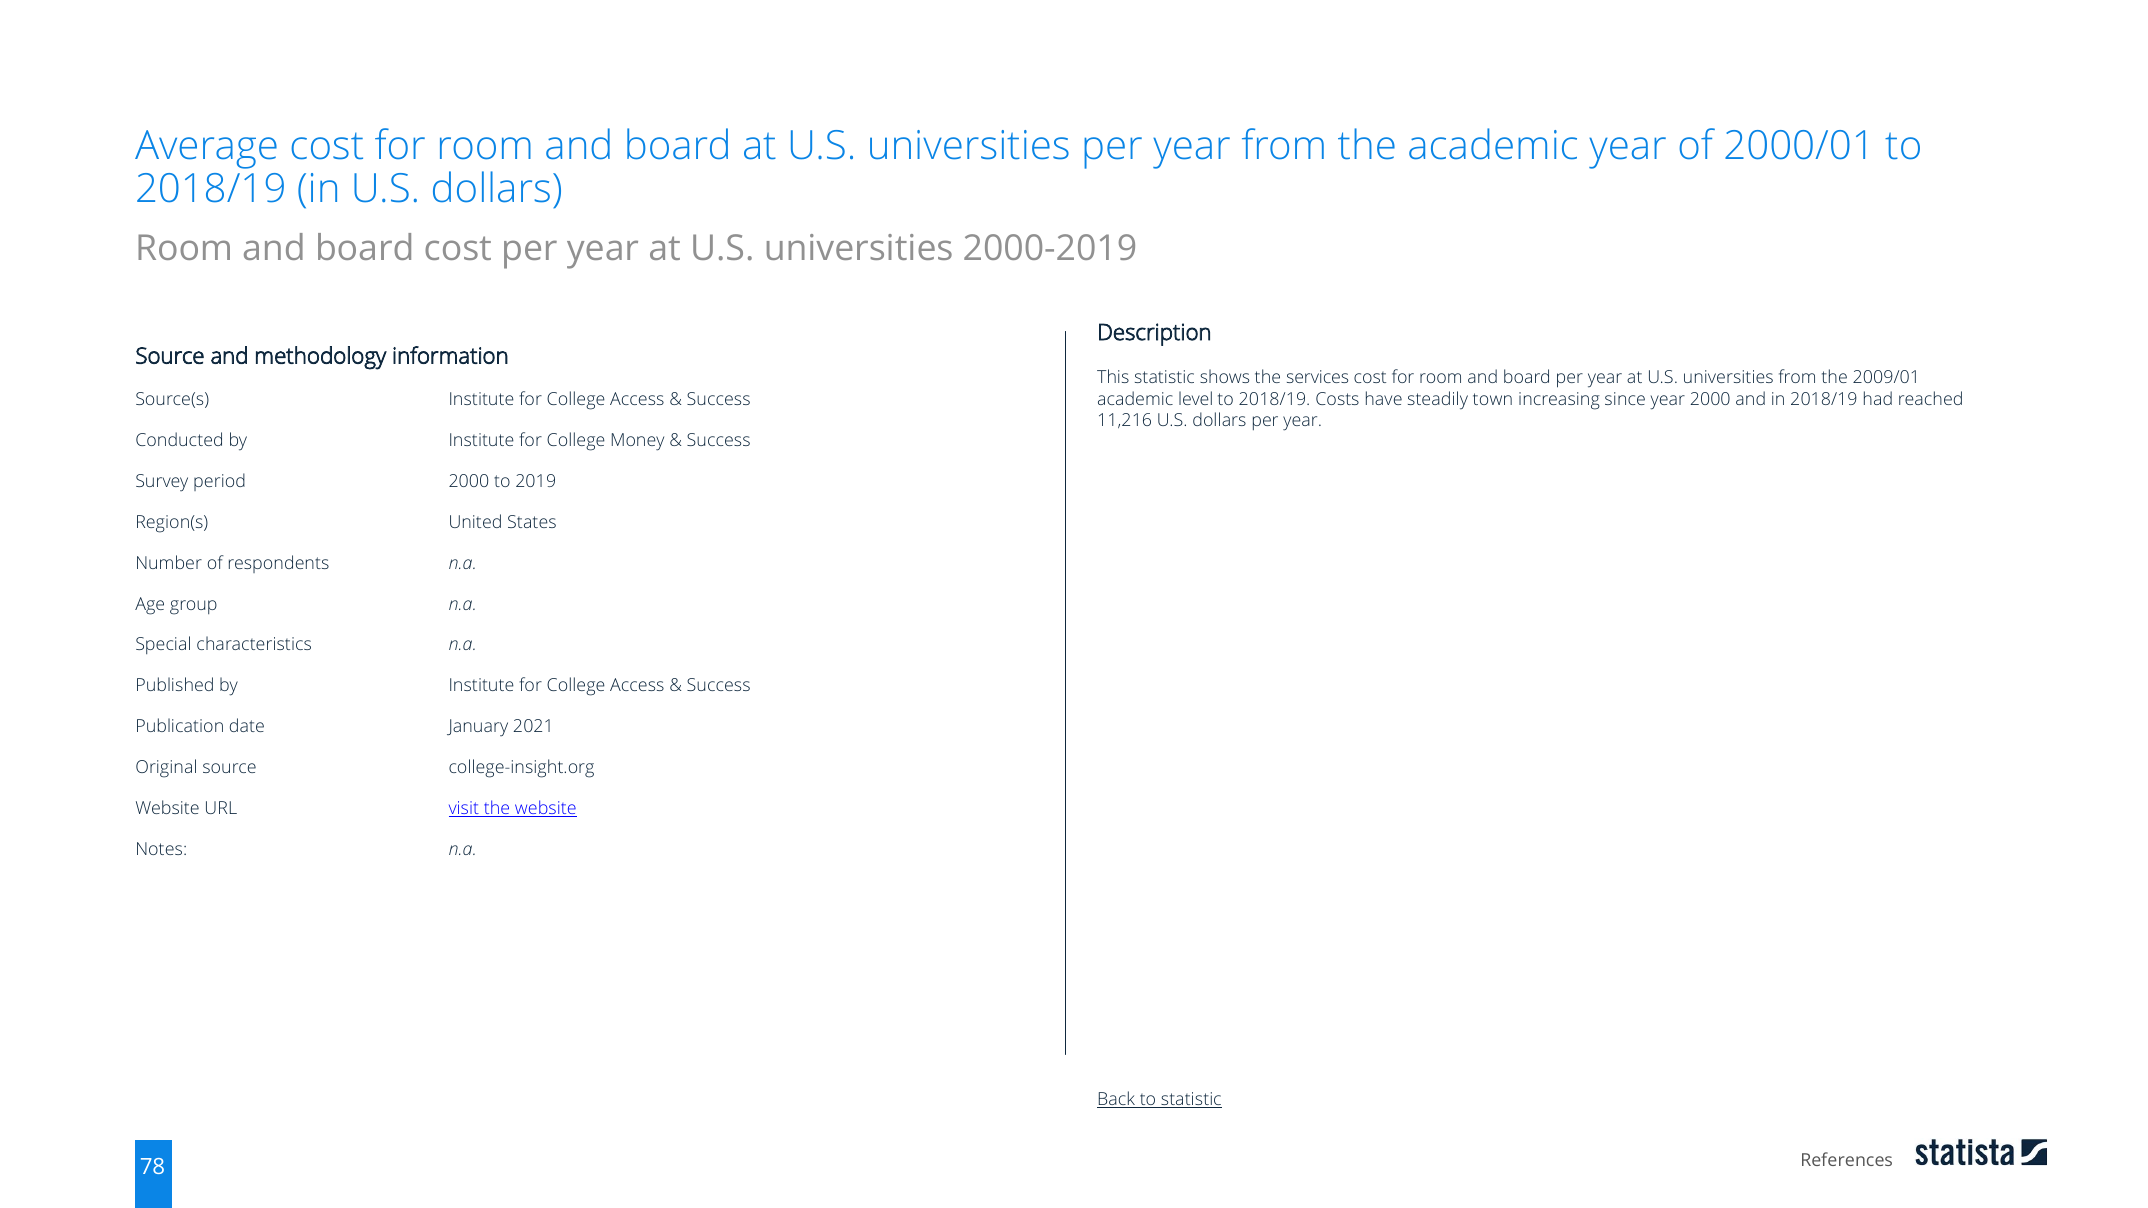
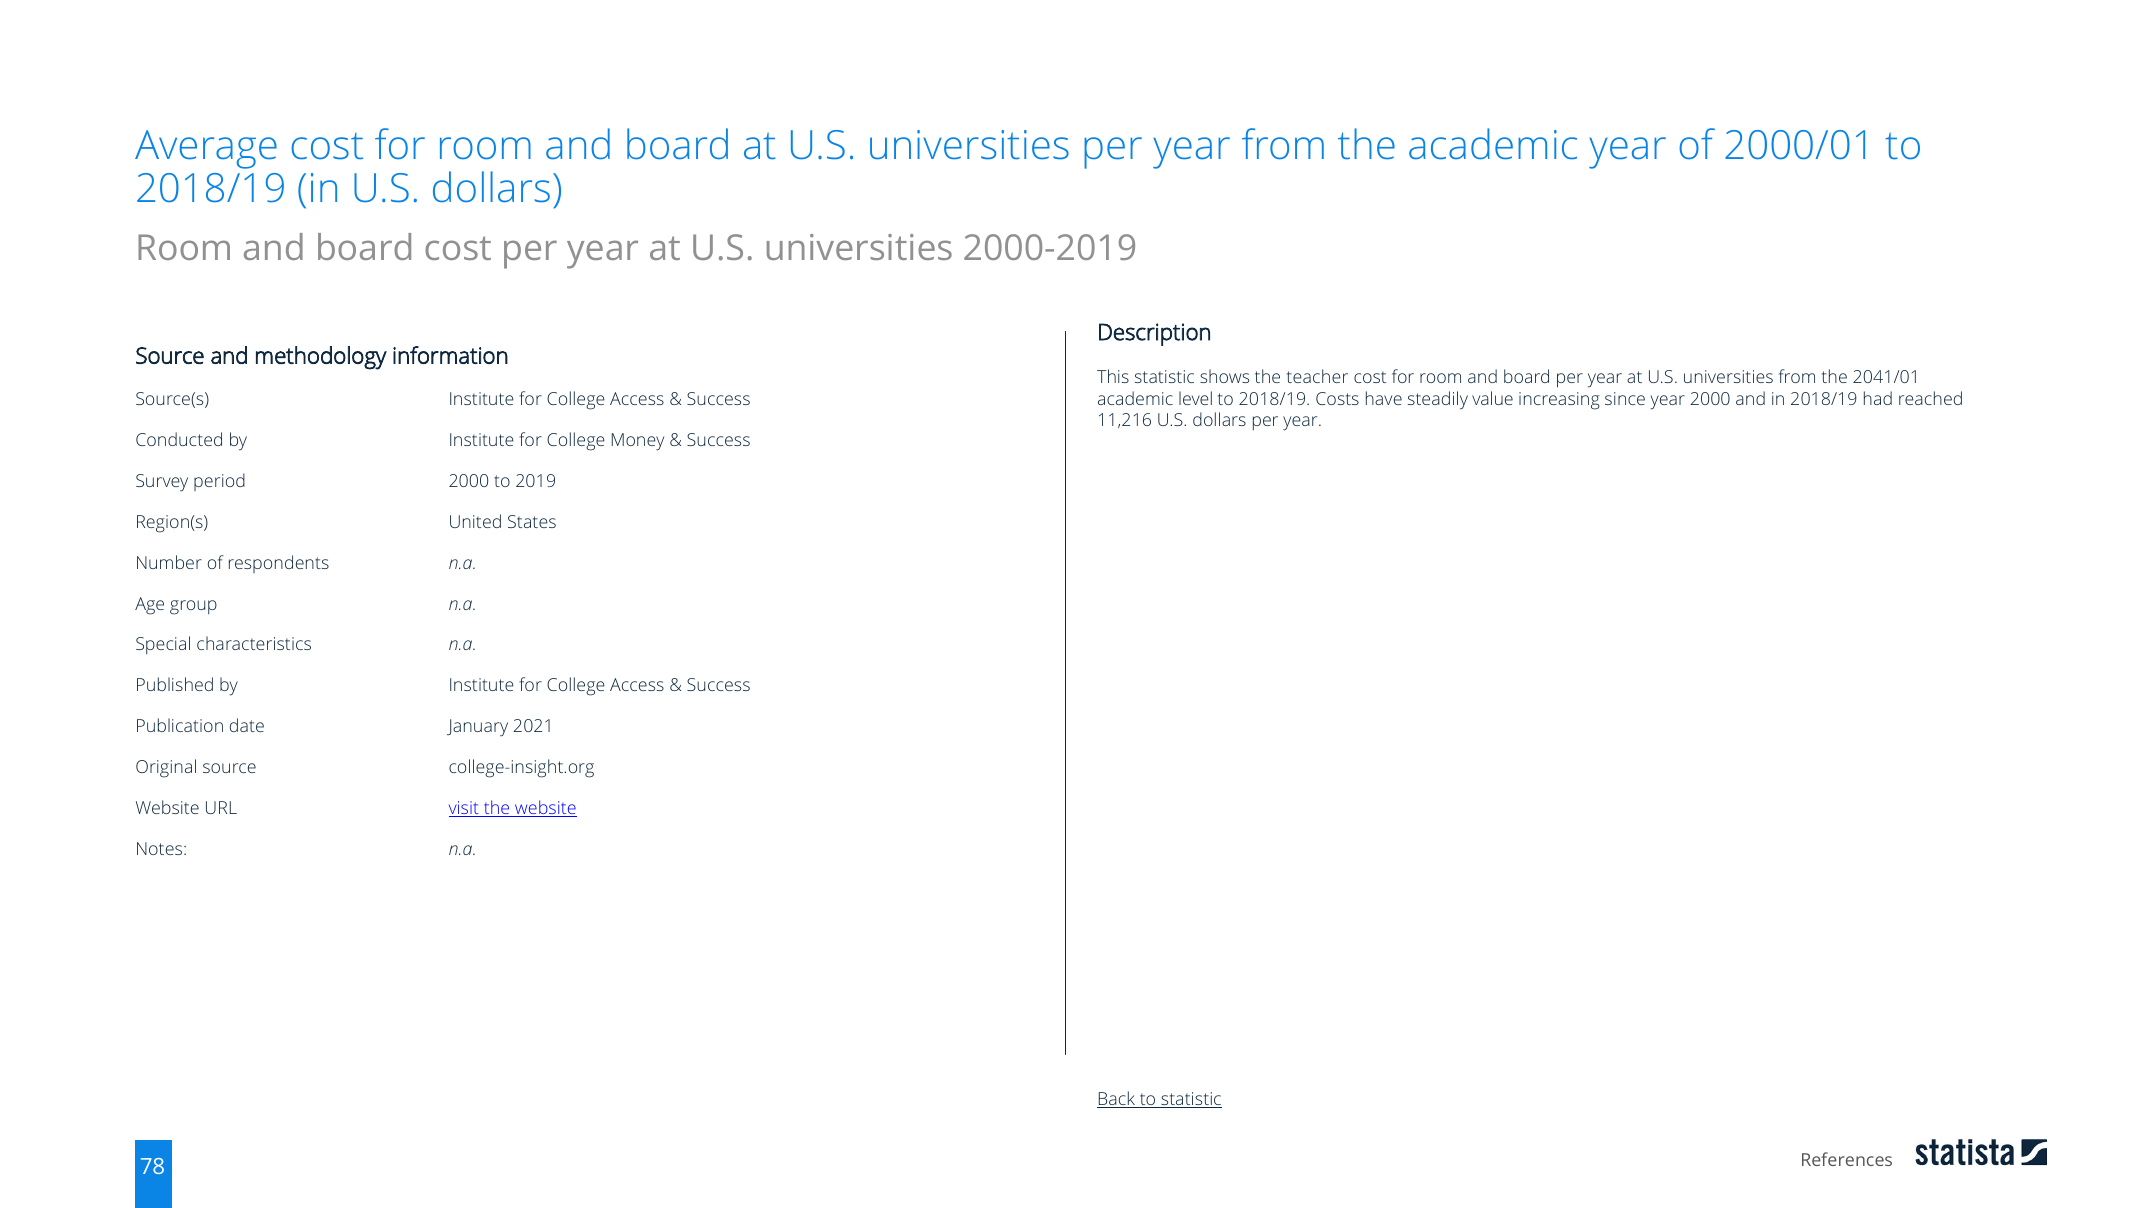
services: services -> teacher (1317, 378)
2009/01: 2009/01 -> 2041/01 (1886, 378)
town: town -> value (1493, 400)
